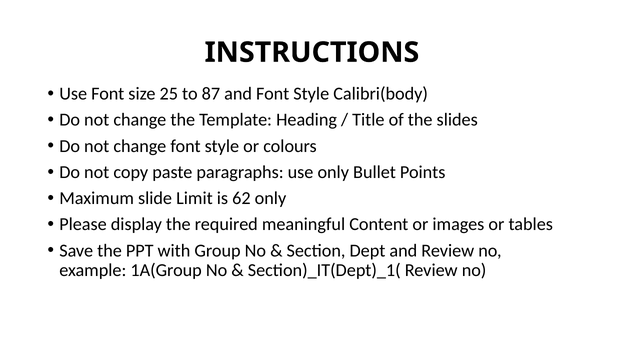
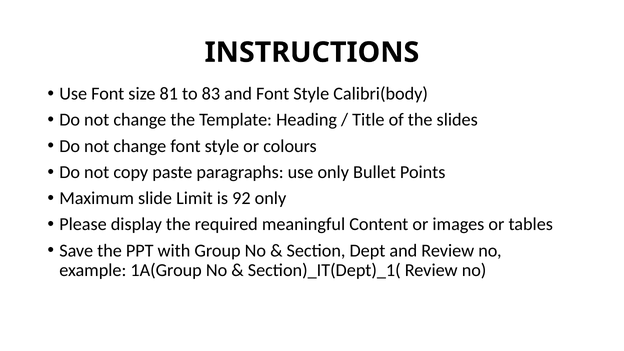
25: 25 -> 81 (169, 94)
87: 87 -> 83 (211, 94)
62: 62 -> 92 (241, 198)
